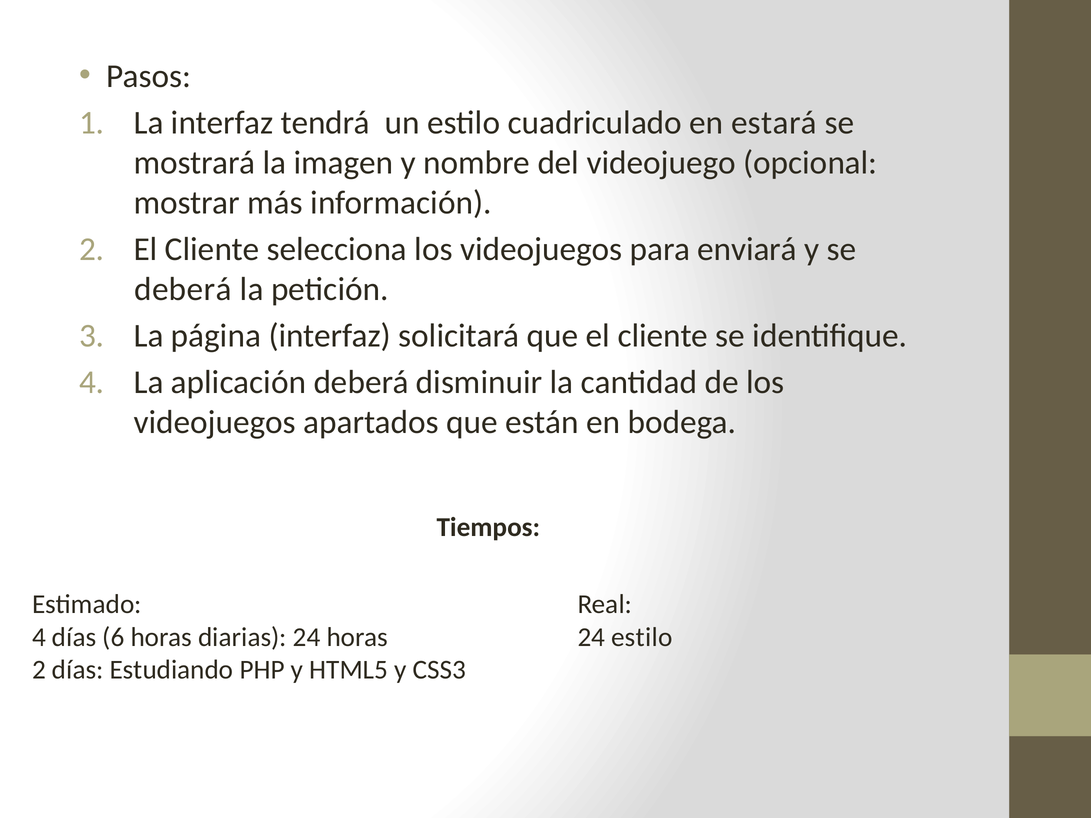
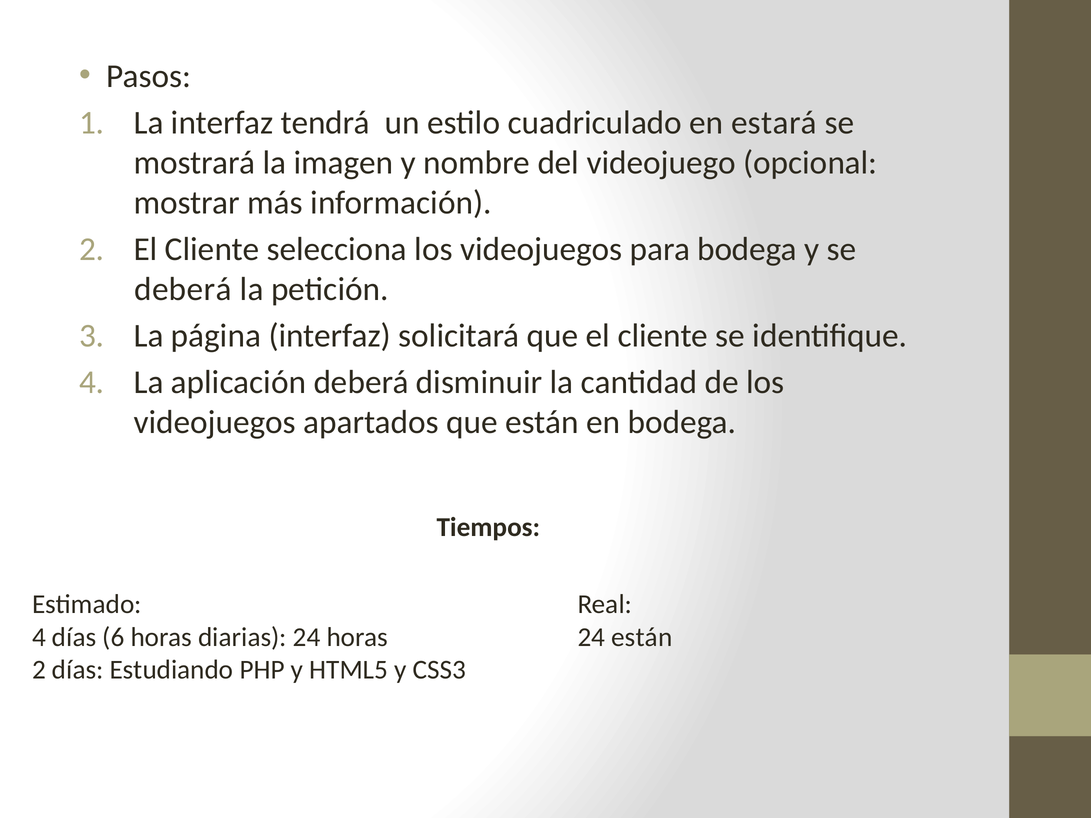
para enviará: enviará -> bodega (747, 249)
24 estilo: estilo -> están (642, 637)
